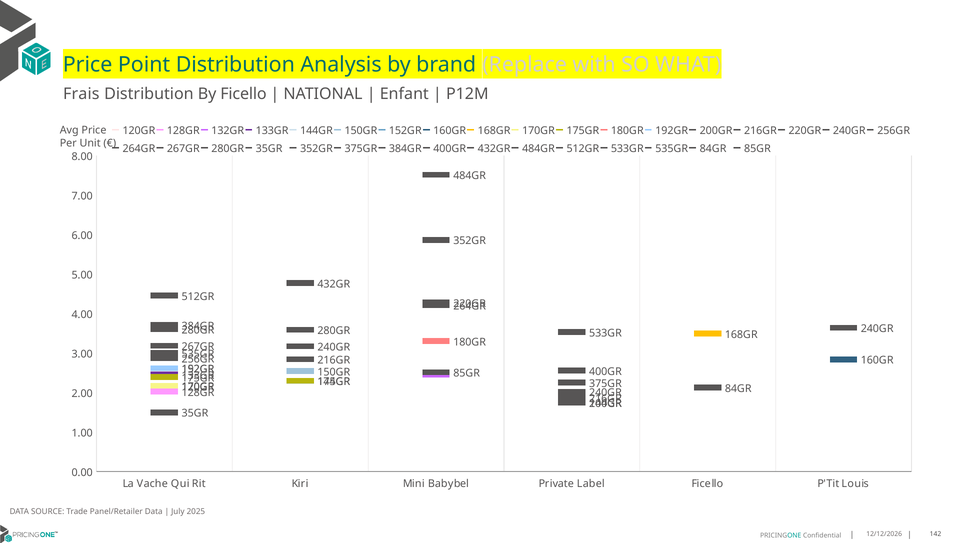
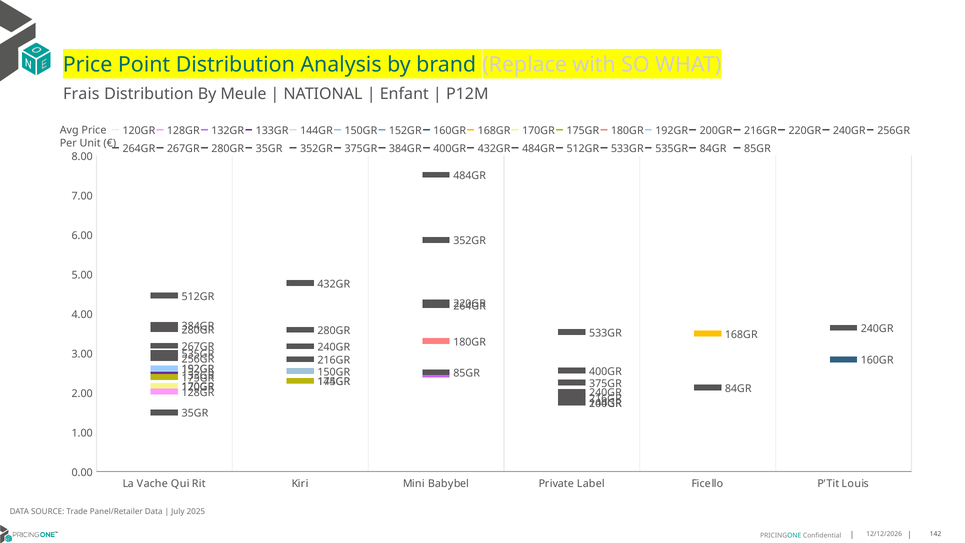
By Ficello: Ficello -> Meule (243, 94)
